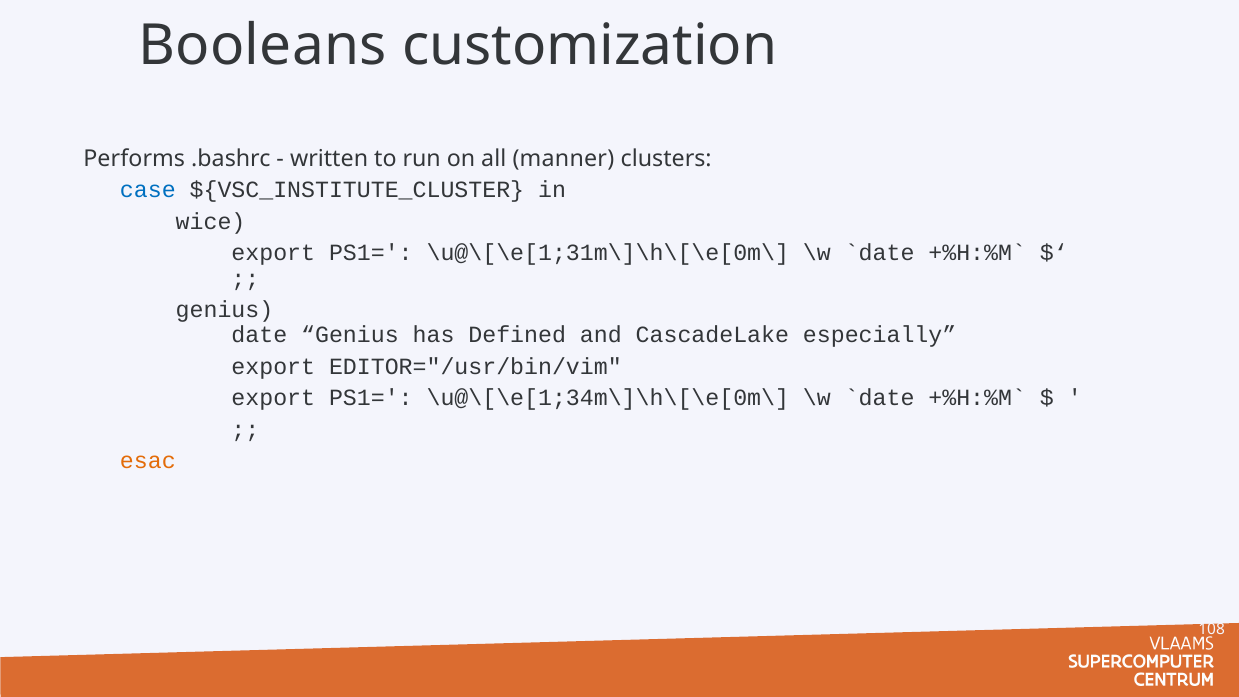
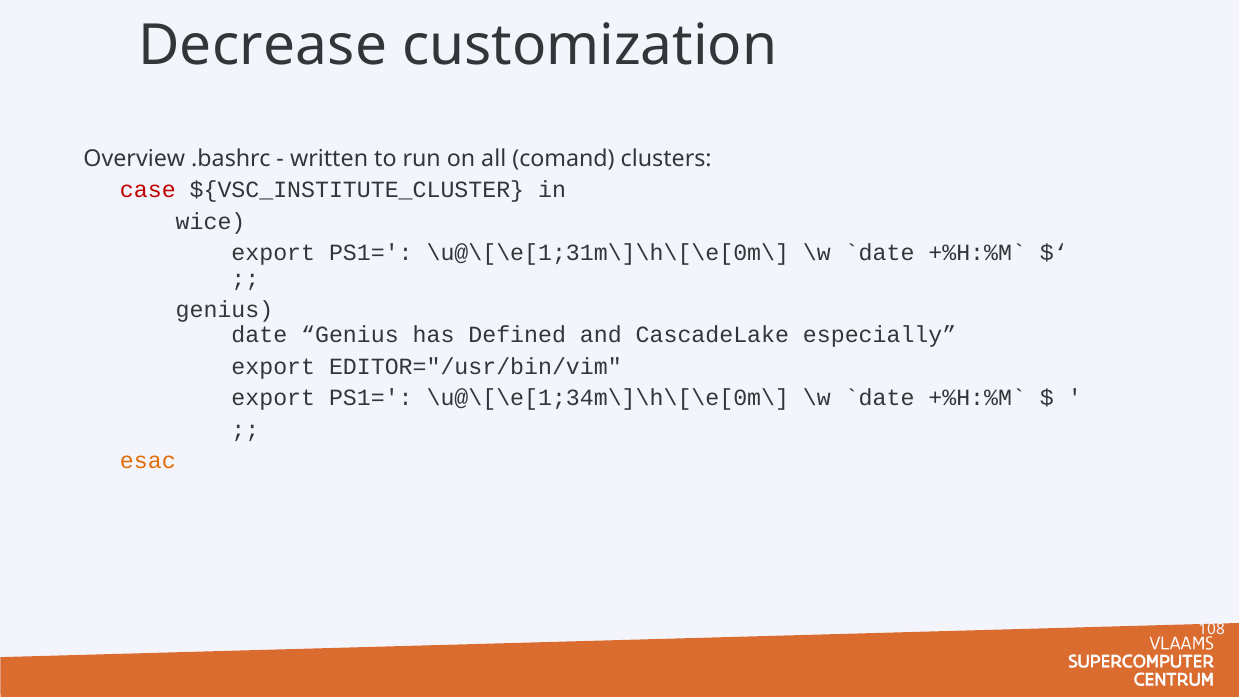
Booleans: Booleans -> Decrease (263, 45)
Performs: Performs -> Overview (134, 159)
manner: manner -> comand (564, 159)
case colour: blue -> red (148, 190)
